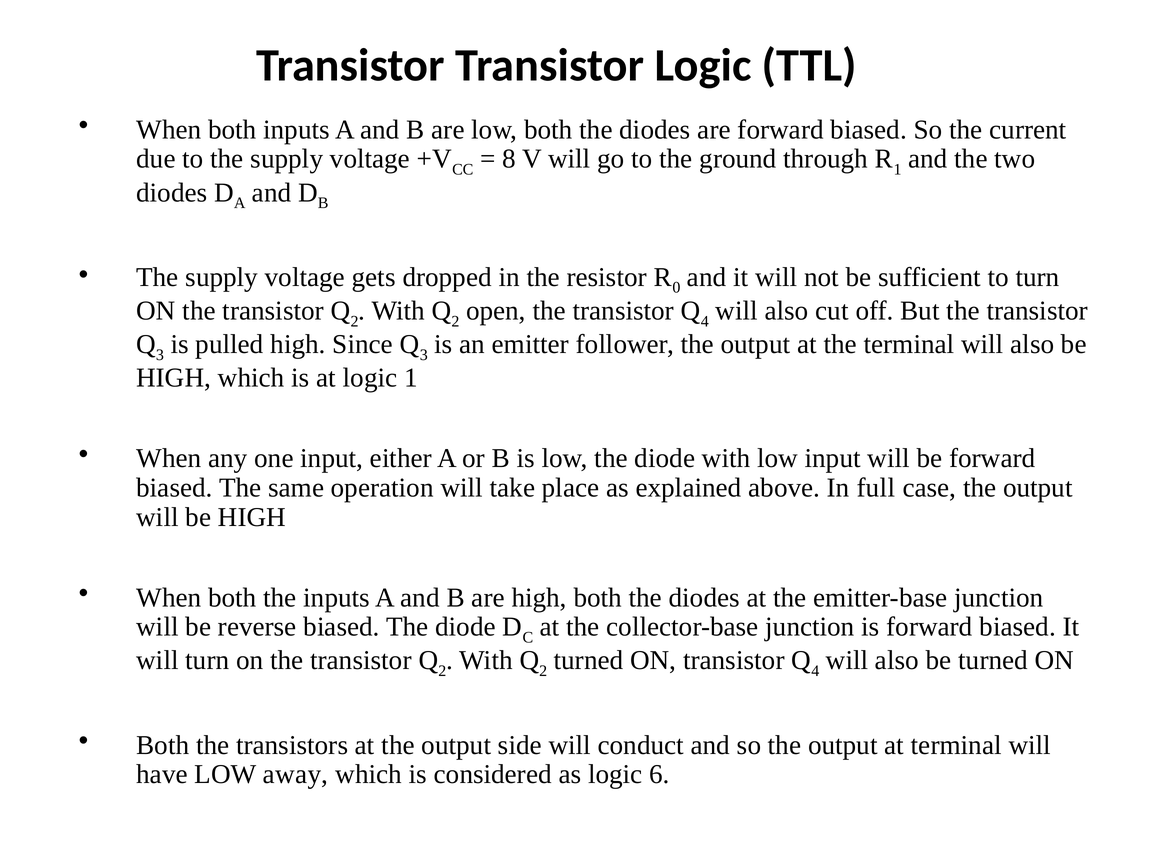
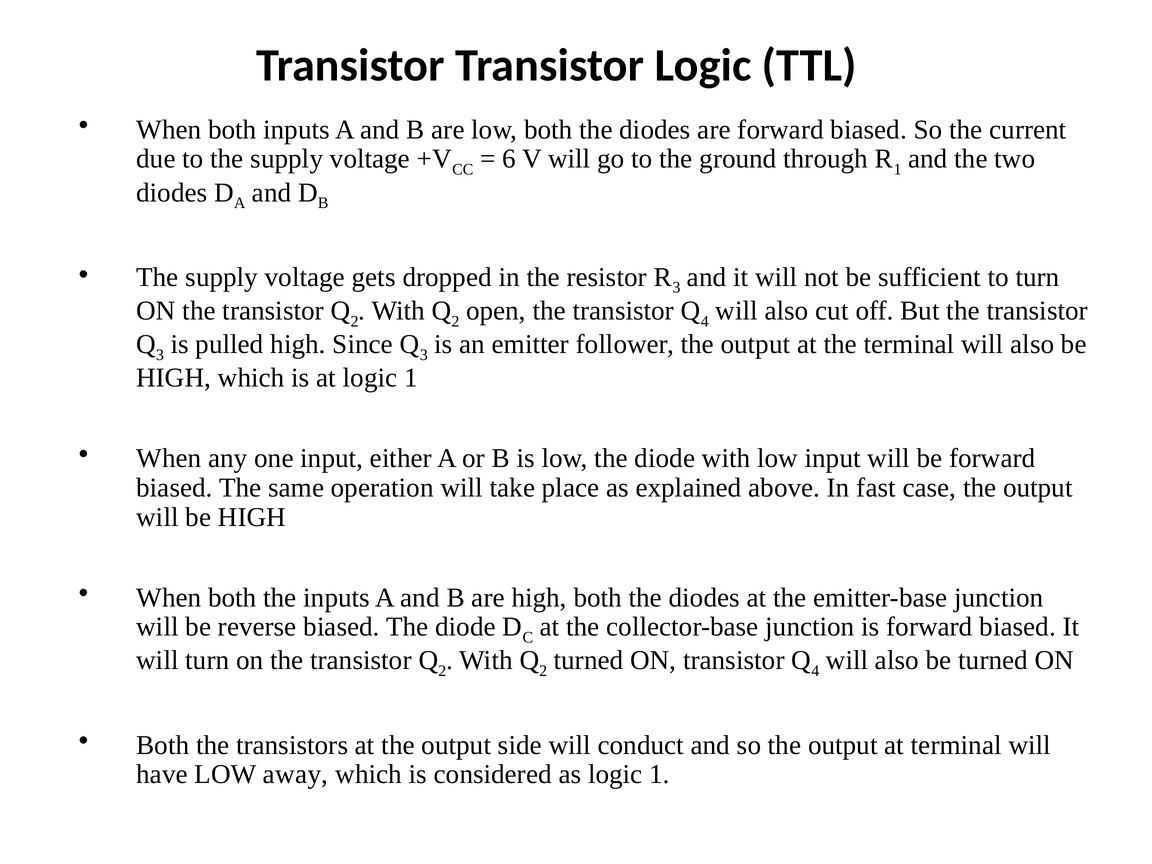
8: 8 -> 6 (509, 159)
0: 0 -> 3 (676, 288)
full: full -> fast (876, 488)
as logic 6: 6 -> 1 (659, 775)
